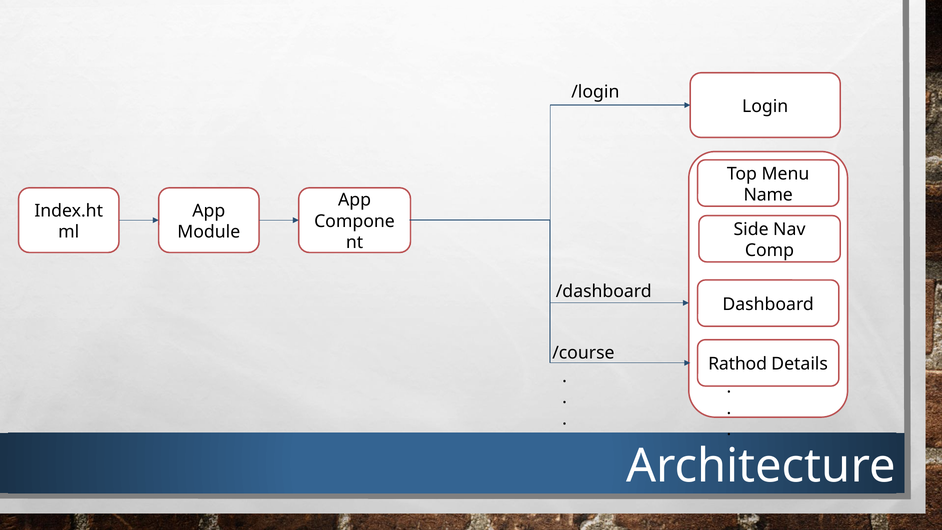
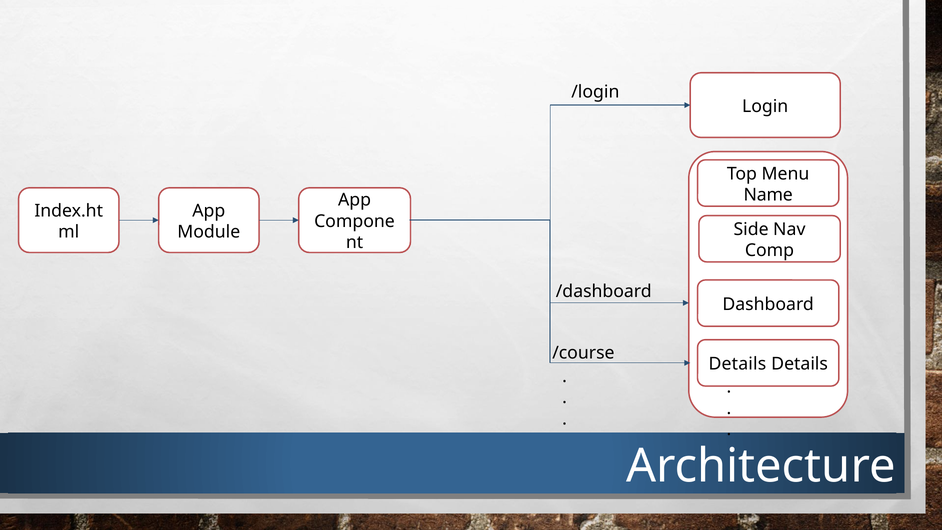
Rathod: Rathod -> Details (737, 364)
